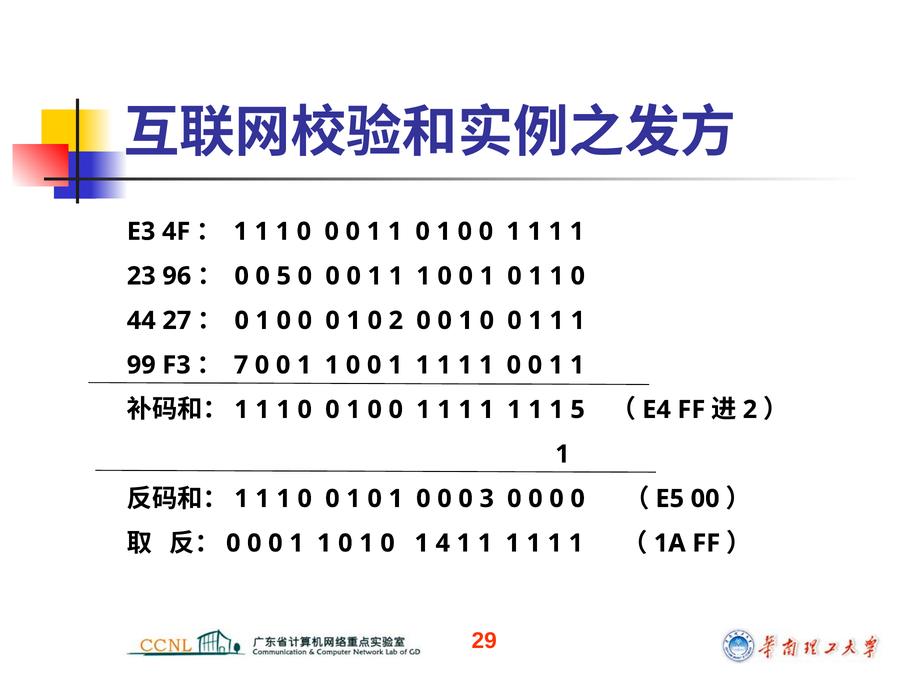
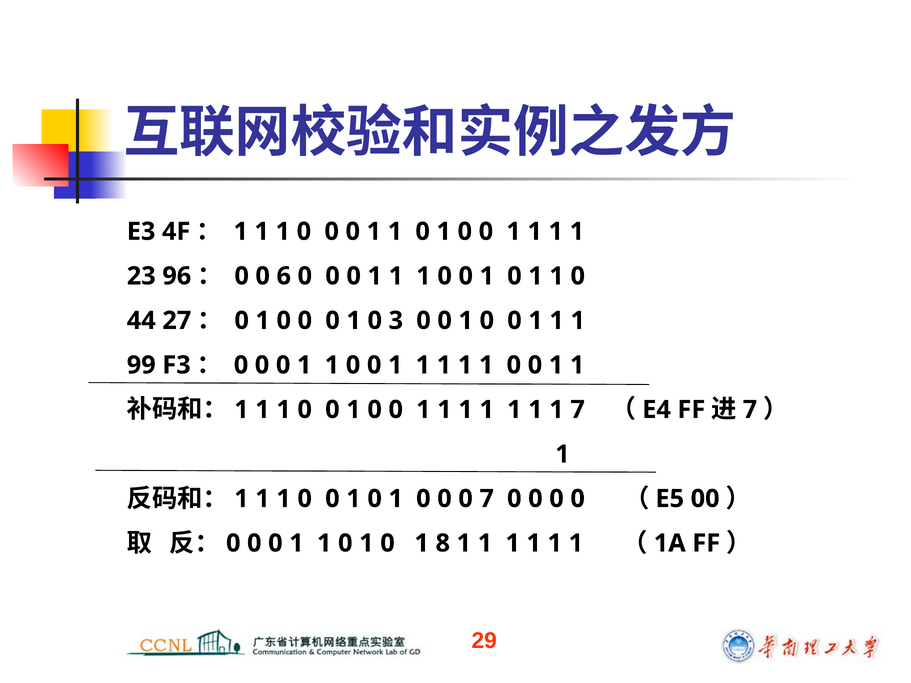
0 5: 5 -> 6 (284, 276)
0 2: 2 -> 3 (396, 321)
7: 7 -> 0 (241, 365)
1 5: 5 -> 7 (578, 410)
2: 2 -> 7 (750, 410)
0 3: 3 -> 7 (487, 499)
4: 4 -> 8 (443, 543)
